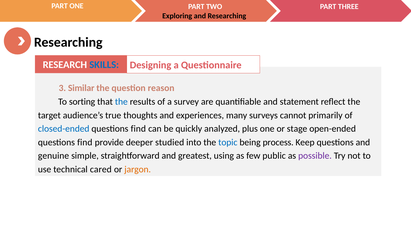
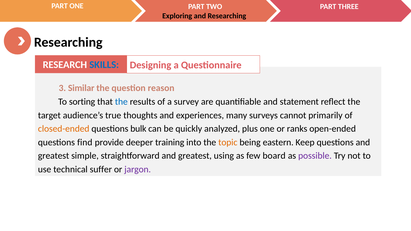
closed-ended colour: blue -> orange (64, 129)
find: find -> bulk (138, 129)
stage: stage -> ranks (297, 129)
studied: studied -> training (170, 142)
topic colour: blue -> orange (228, 142)
process: process -> eastern (278, 142)
genuine: genuine -> greatest (54, 156)
public: public -> board (274, 156)
cared: cared -> suffer (101, 170)
jargon colour: orange -> purple (138, 170)
